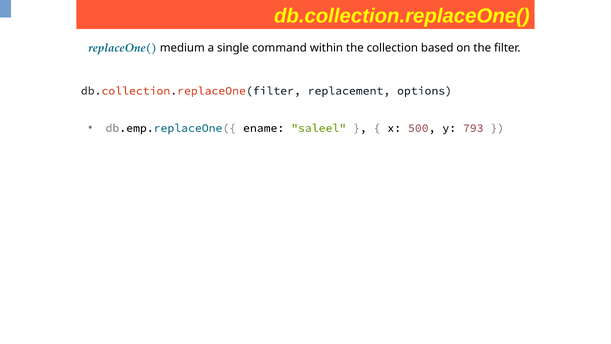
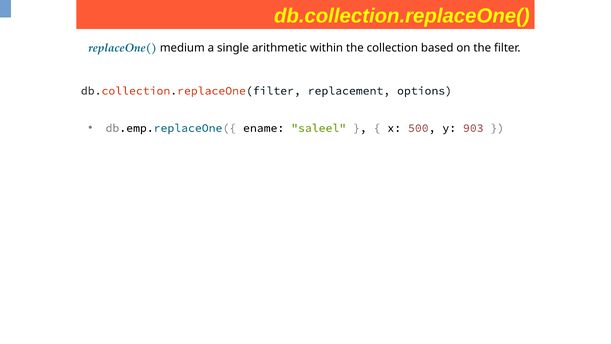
command: command -> arithmetic (279, 48)
793: 793 -> 903 (473, 128)
